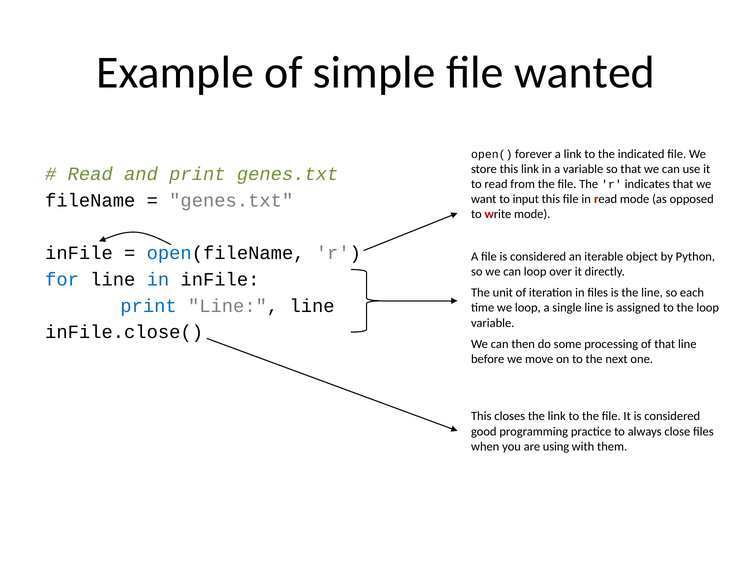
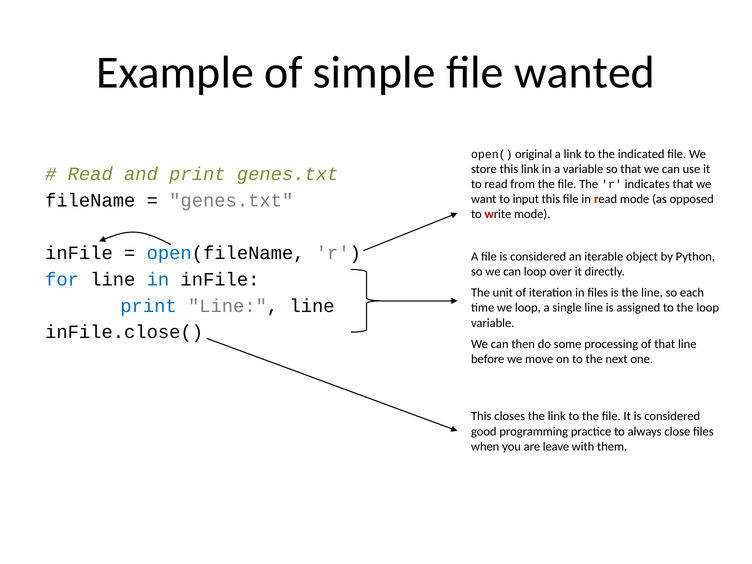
forever: forever -> original (534, 154)
using: using -> leave (556, 446)
